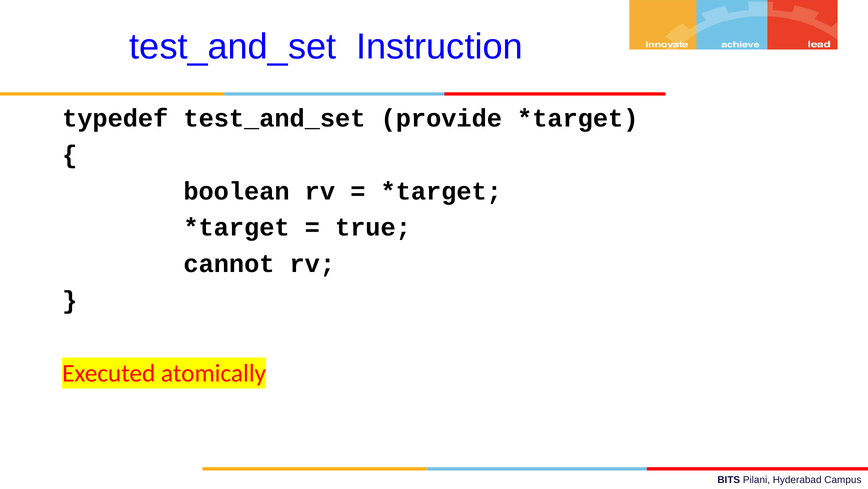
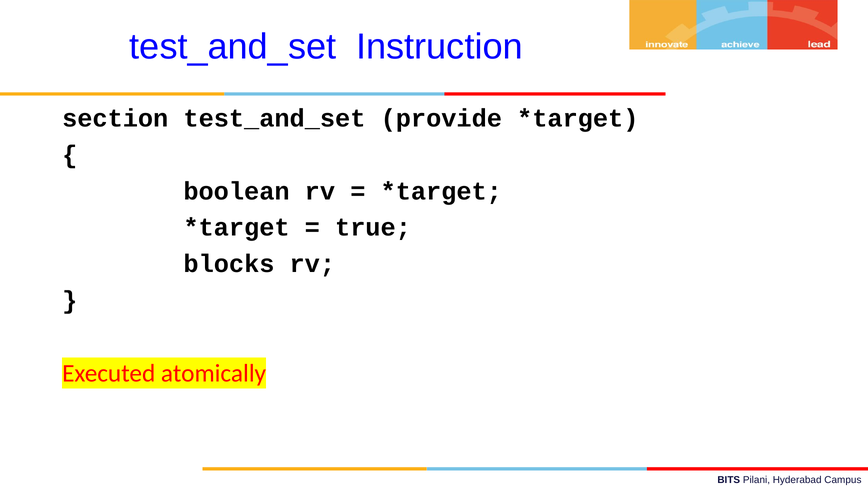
typedef: typedef -> section (115, 118)
cannot: cannot -> blocks (229, 264)
